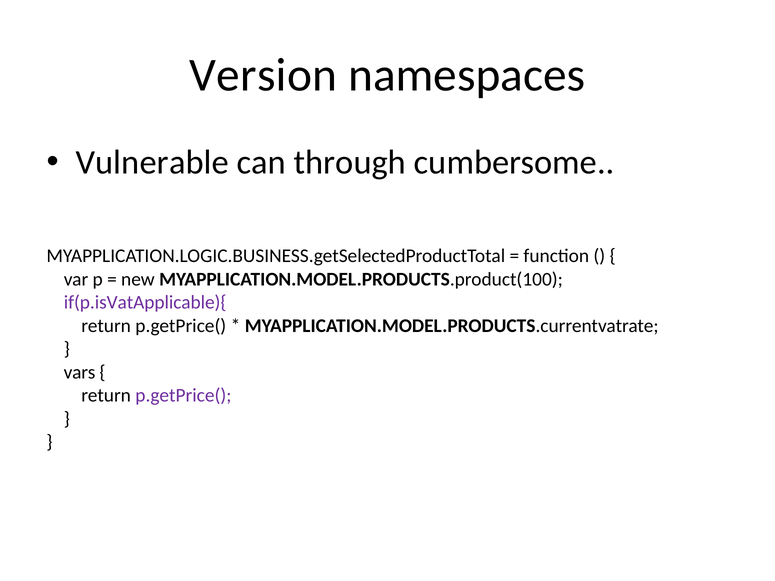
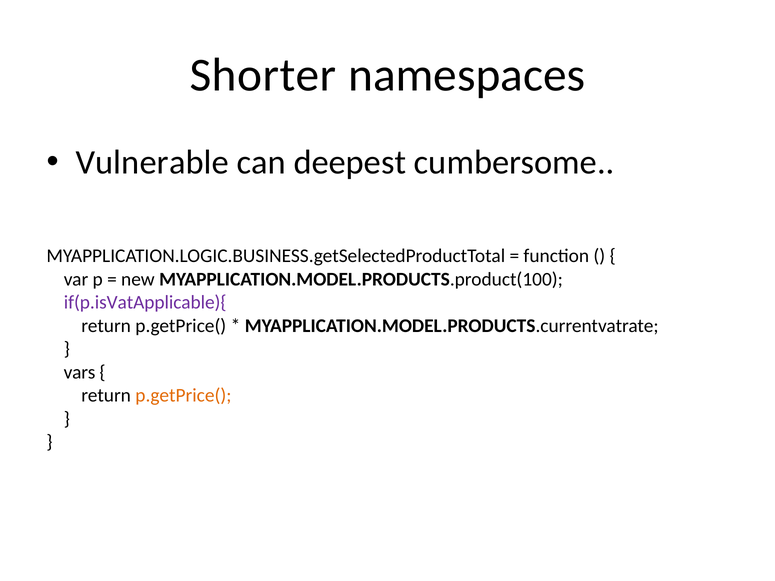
Version: Version -> Shorter (263, 75)
through: through -> deepest (350, 163)
p.getPrice( colour: purple -> orange (183, 396)
